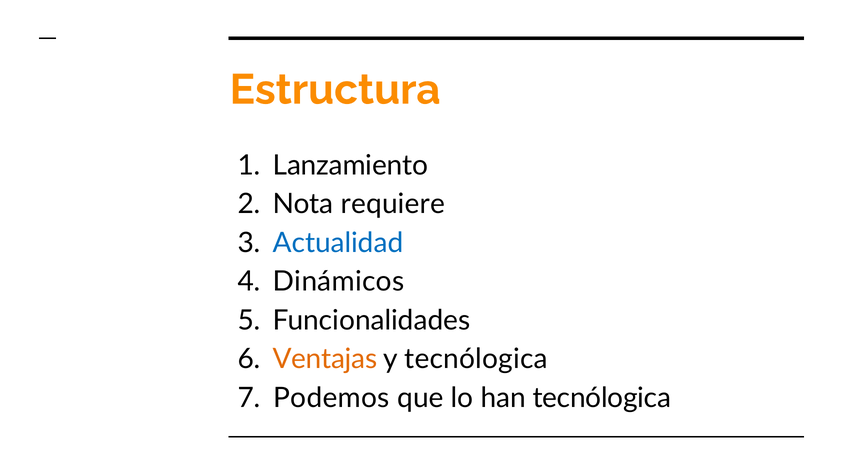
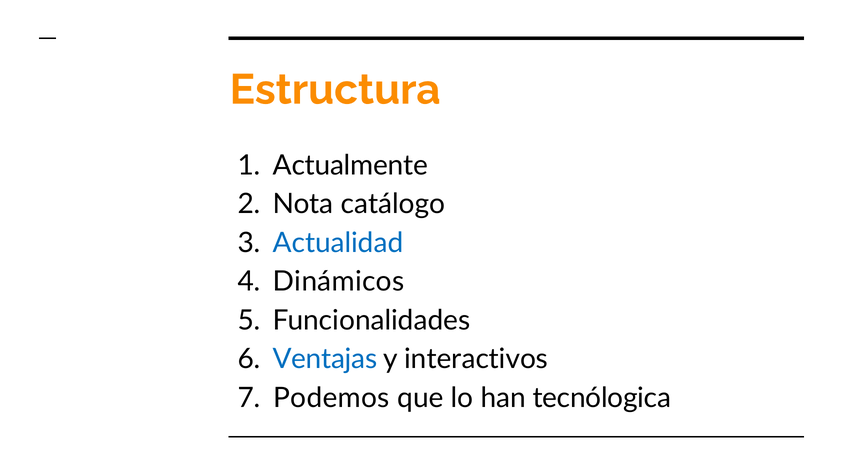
Lanzamiento: Lanzamiento -> Actualmente (350, 165)
requiere: requiere -> catálogo (393, 204)
Ventajas colour: orange -> blue (325, 359)
y tecnólogica: tecnólogica -> interactivos (476, 359)
